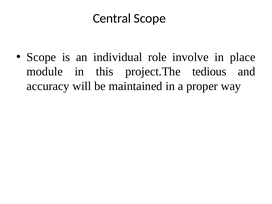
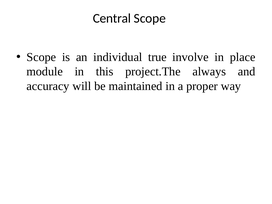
role: role -> true (157, 57)
tedious: tedious -> always (209, 72)
